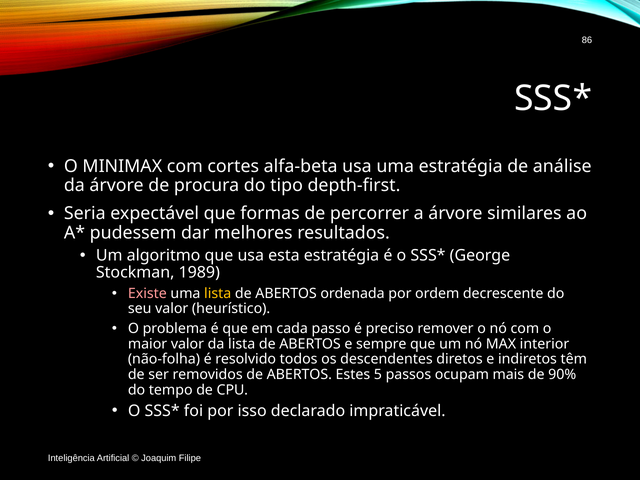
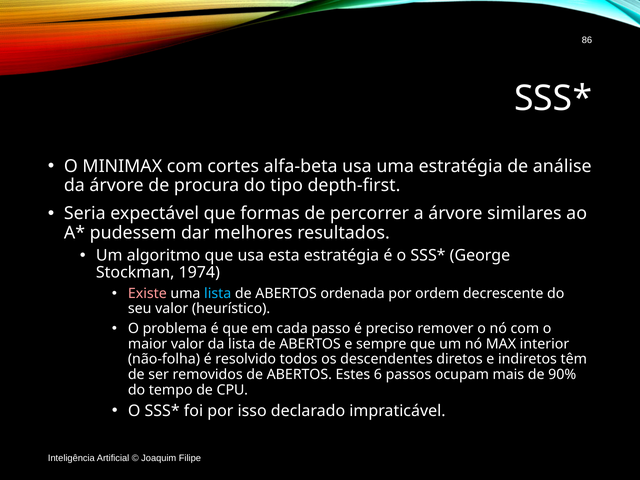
1989: 1989 -> 1974 (199, 273)
lista colour: yellow -> light blue (218, 293)
5: 5 -> 6 (378, 375)
